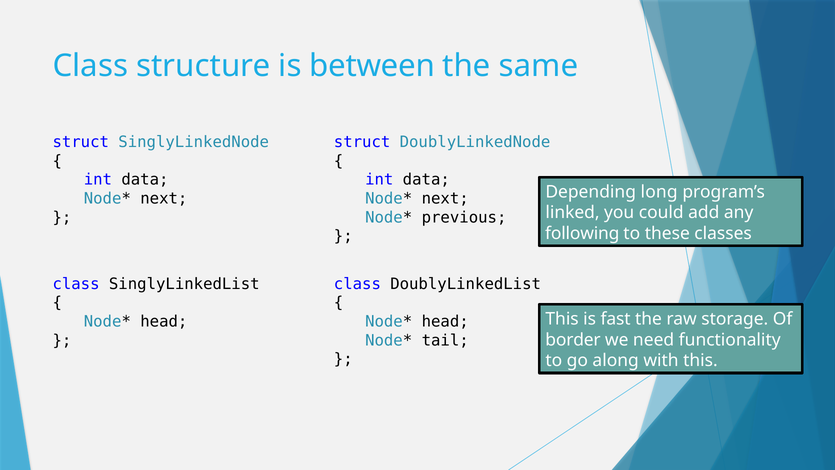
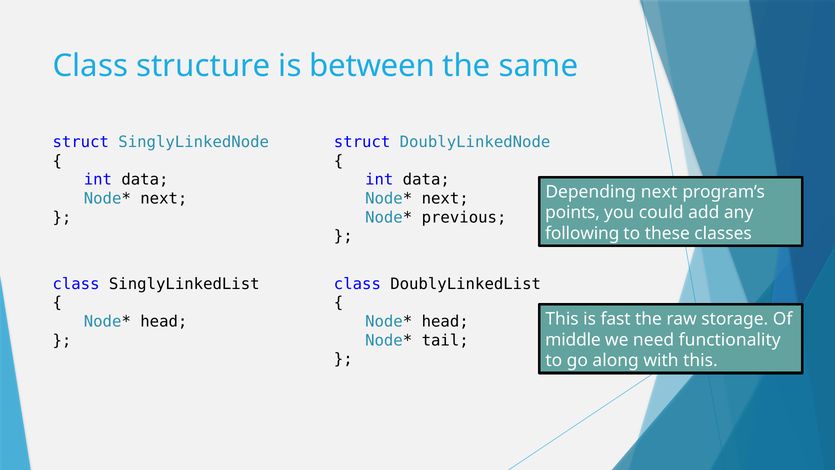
Depending long: long -> next (659, 192)
linked: linked -> points (573, 213)
border: border -> middle (573, 340)
